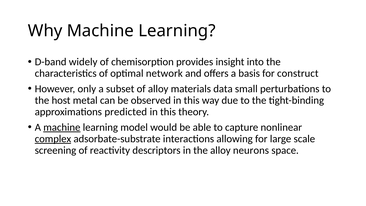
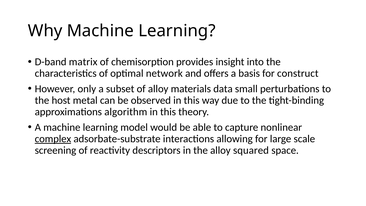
widely: widely -> matrix (83, 62)
predicted: predicted -> algorithm (126, 112)
machine underline: present -> none (62, 127)
neurons: neurons -> squared (251, 150)
